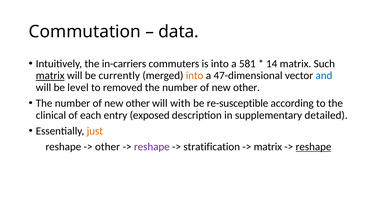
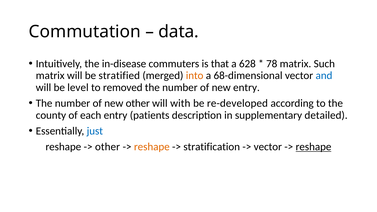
in-carriers: in-carriers -> in-disease (124, 64)
is into: into -> that (220, 64)
581: 581 -> 628 (247, 64)
14: 14 -> 78 (272, 64)
matrix underline: present -> none (50, 76)
currently: currently -> stratified (119, 76)
47-dimensional: 47-dimensional -> 68-dimensional (248, 76)
other: other -> entry (246, 87)
re-susceptible: re-susceptible -> re-developed (237, 103)
clinical: clinical -> county (51, 115)
exposed: exposed -> patients (150, 115)
just colour: orange -> blue (95, 131)
reshape colour: purple -> orange (152, 147)
matrix: matrix -> vector (268, 147)
